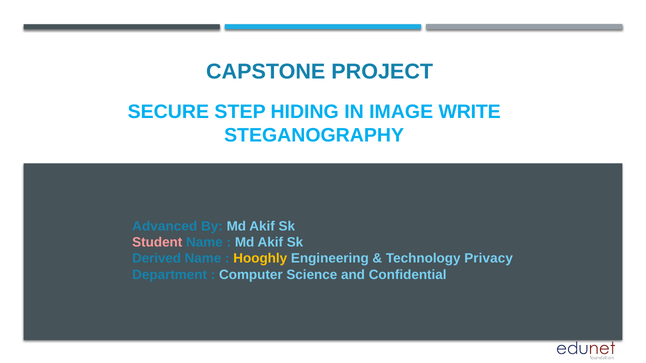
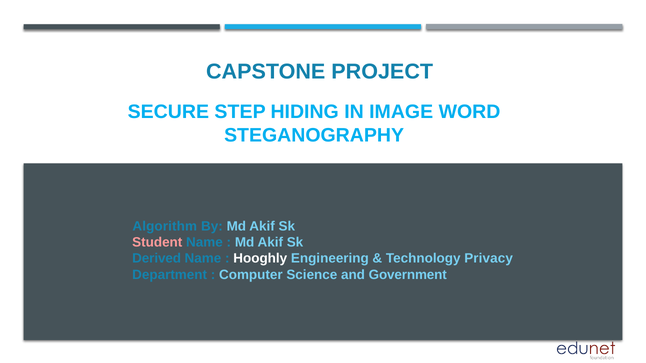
WRITE: WRITE -> WORD (470, 112)
Advanced: Advanced -> Algorithm (165, 226)
Hooghly colour: yellow -> white (260, 259)
Confidential: Confidential -> Government (408, 275)
